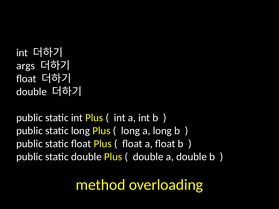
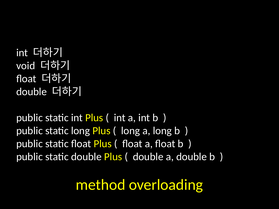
args: args -> void (26, 66)
